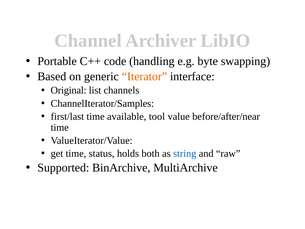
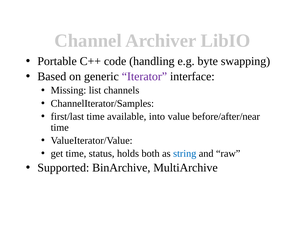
Iterator colour: orange -> purple (144, 76)
Original: Original -> Missing (68, 90)
tool: tool -> into (157, 116)
